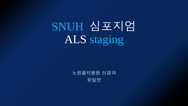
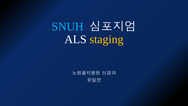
staging colour: light blue -> yellow (107, 39)
